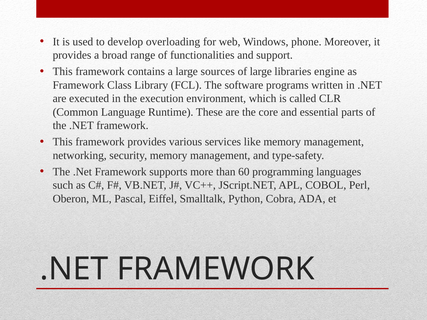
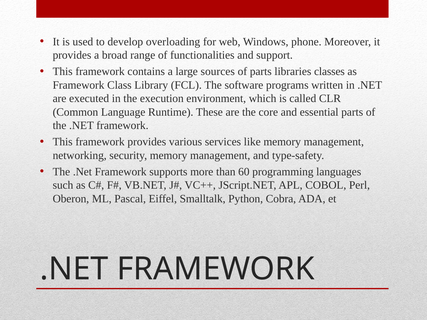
of large: large -> parts (261, 72)
engine: engine -> classes (329, 72)
